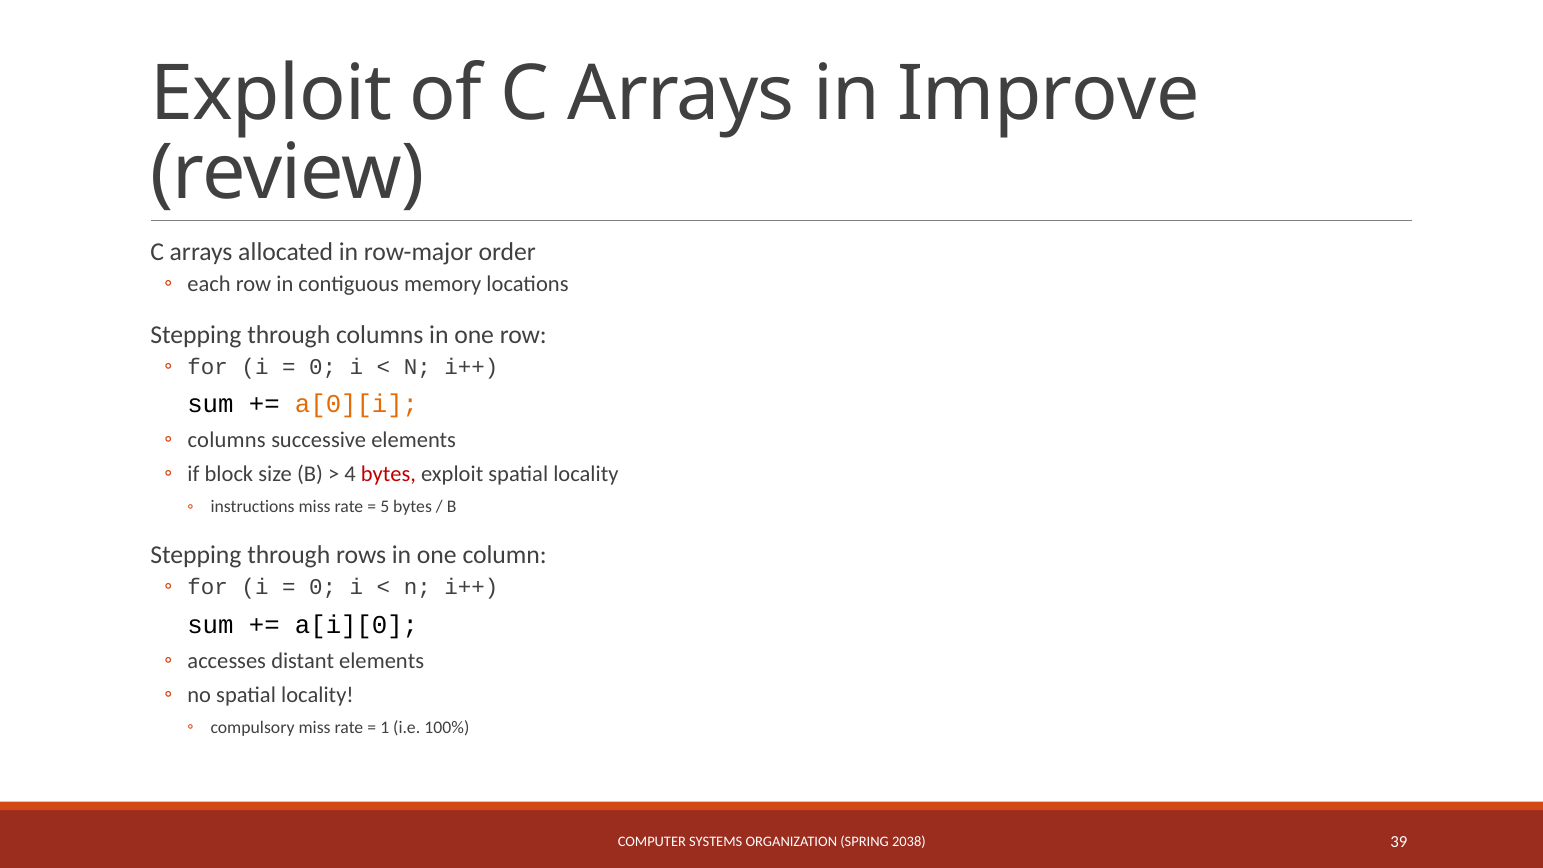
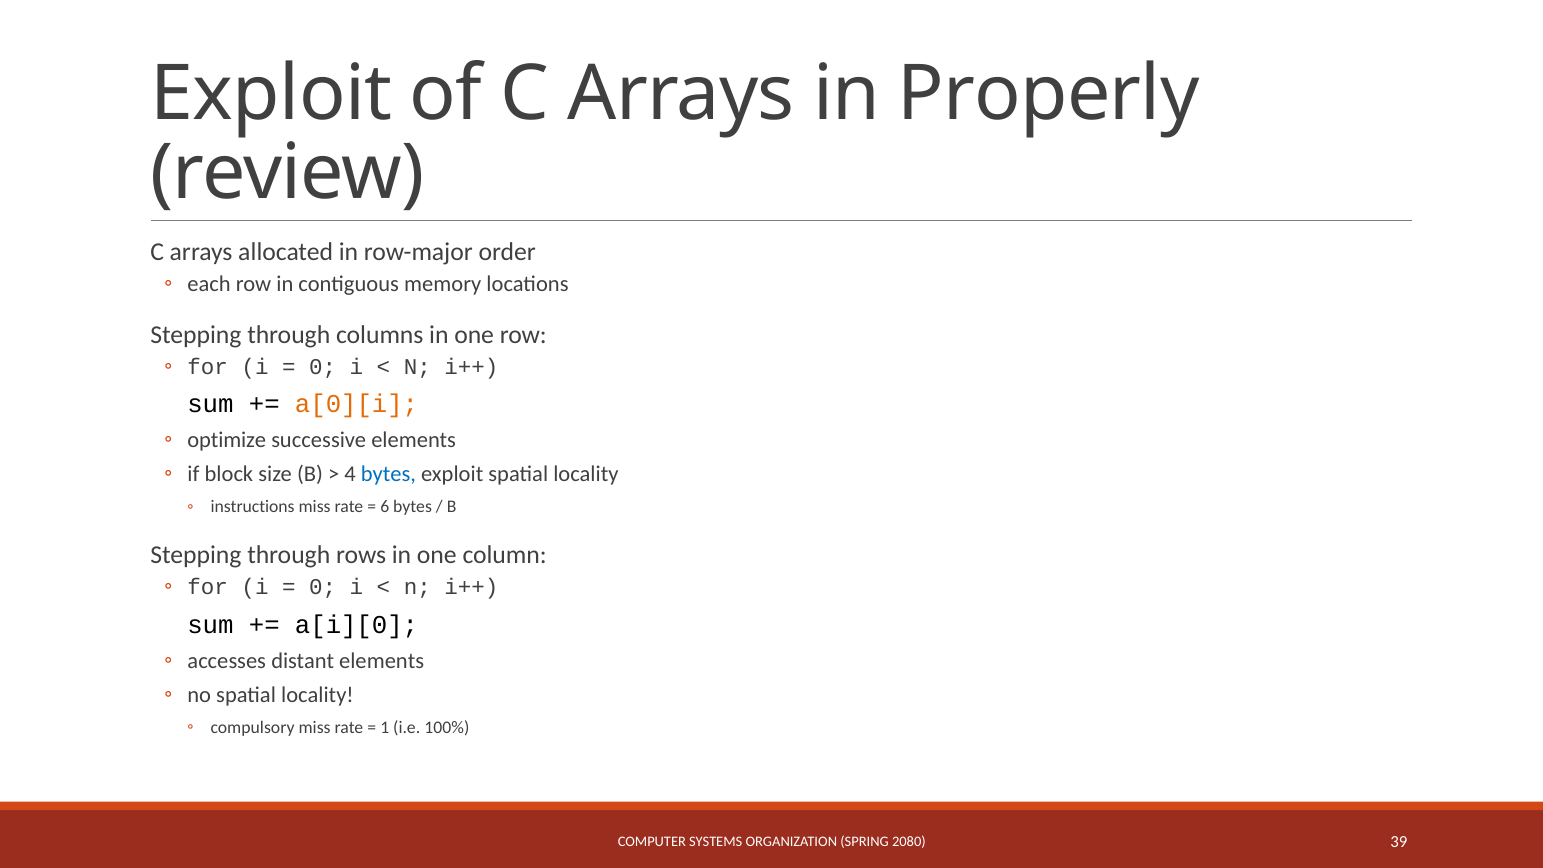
Improve: Improve -> Properly (1049, 94)
columns: columns -> optimize (227, 440)
bytes colour: red -> blue (388, 474)
5: 5 -> 6 (385, 507)
2038: 2038 -> 2080 (909, 842)
